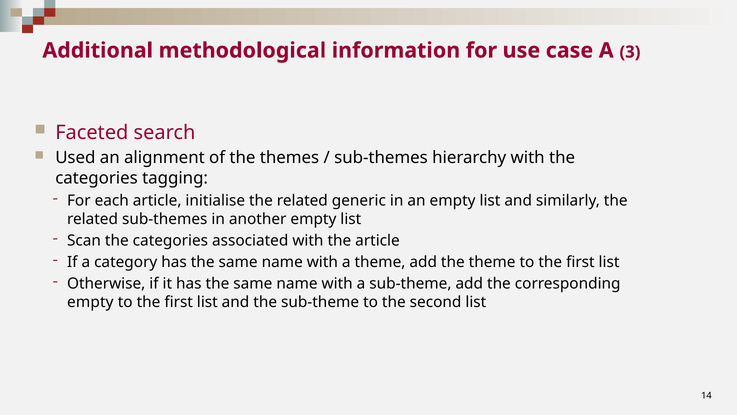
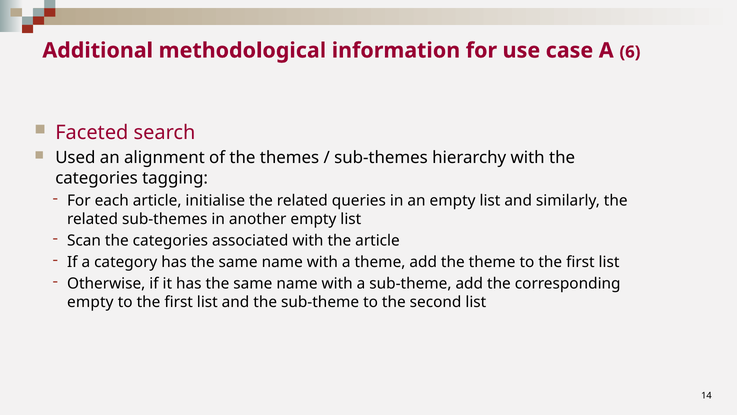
3: 3 -> 6 (630, 52)
generic: generic -> queries (359, 200)
